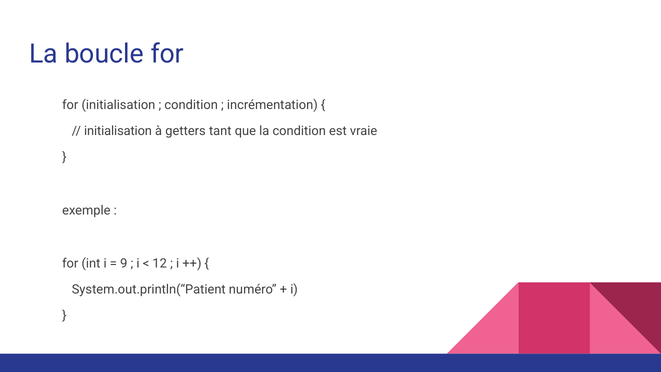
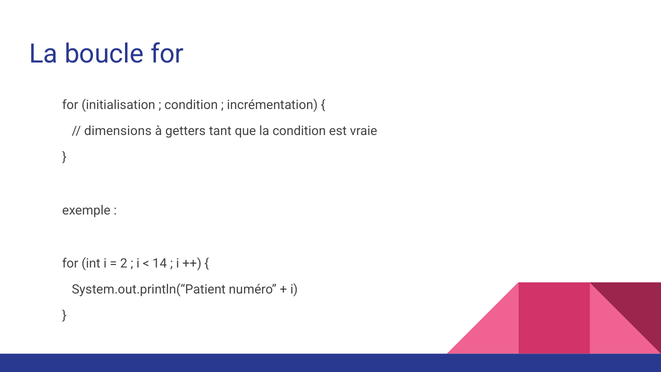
initialisation: initialisation -> dimensions (118, 131)
9: 9 -> 2 (124, 264)
12: 12 -> 14 (160, 264)
